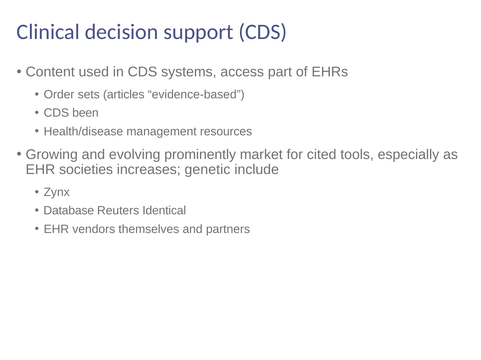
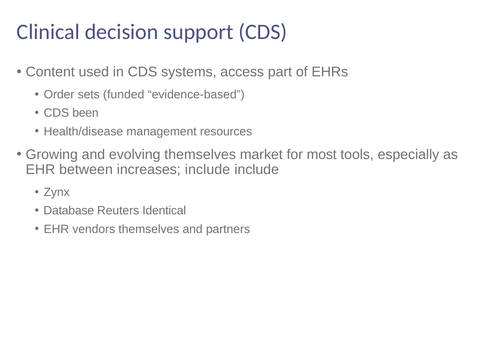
articles: articles -> funded (124, 95)
evolving prominently: prominently -> themselves (200, 155)
cited: cited -> most (322, 155)
societies: societies -> between (86, 170)
increases genetic: genetic -> include (207, 170)
